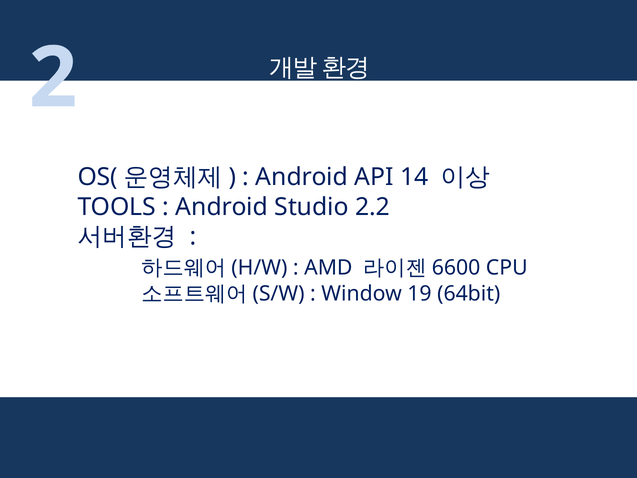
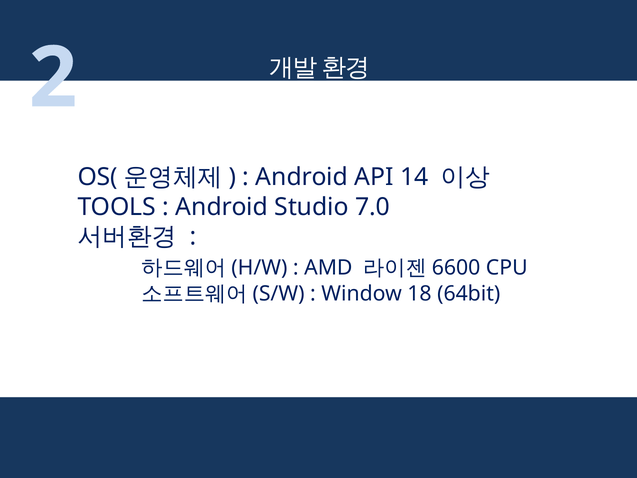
2.2: 2.2 -> 7.0 (373, 207)
19: 19 -> 18 (419, 294)
